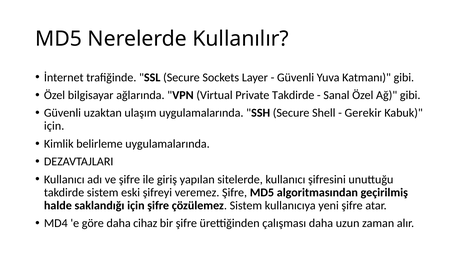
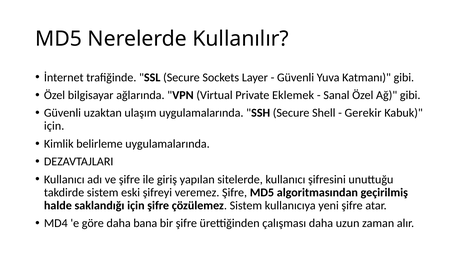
Private Takdirde: Takdirde -> Eklemek (293, 95)
cihaz: cihaz -> bana (145, 224)
